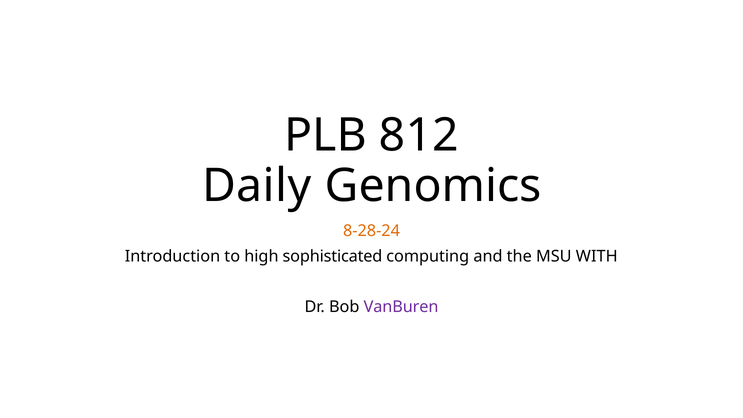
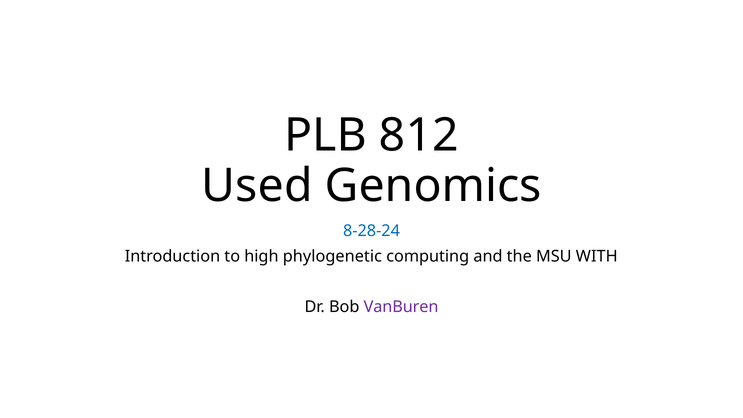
Daily: Daily -> Used (257, 186)
8-28-24 colour: orange -> blue (371, 231)
sophisticated: sophisticated -> phylogenetic (332, 256)
